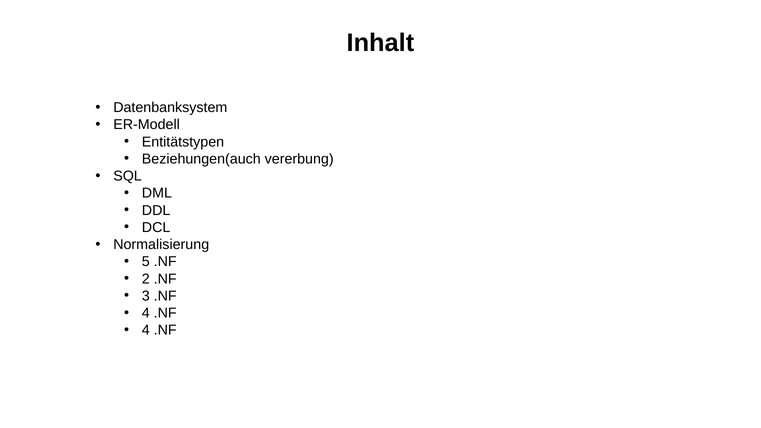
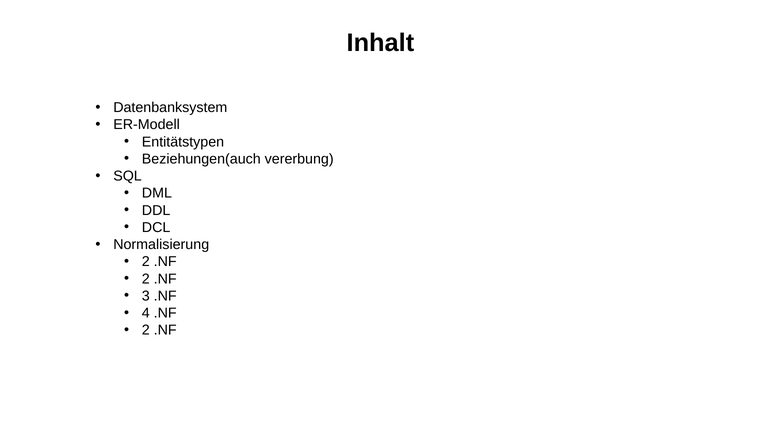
5: 5 -> 2 (146, 262)
4: 4 -> 2 (146, 330)
